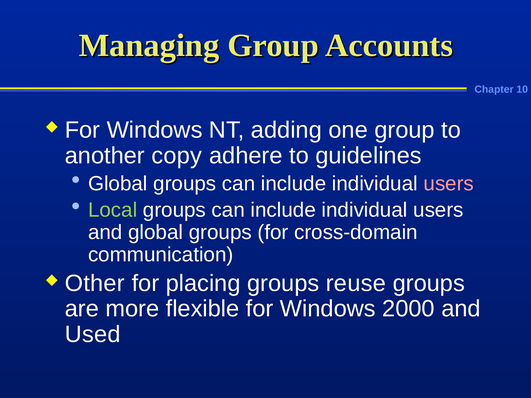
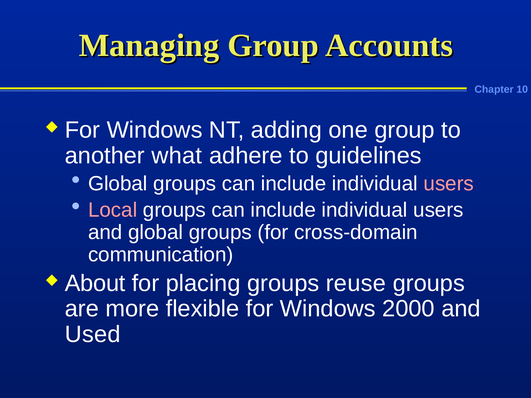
copy: copy -> what (177, 156)
Local colour: light green -> pink (113, 210)
Other: Other -> About (95, 283)
